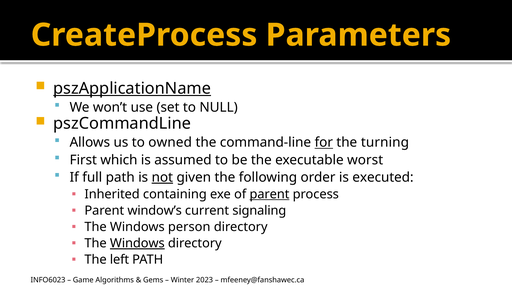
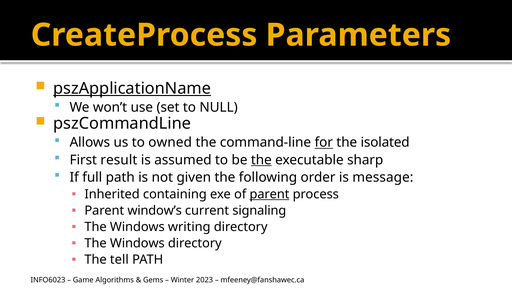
turning: turning -> isolated (385, 142)
which: which -> result (119, 160)
the underline: none -> present (261, 160)
worst: worst -> sharp (365, 160)
not underline: present -> none (162, 177)
executed: executed -> message (383, 177)
person: person -> writing (189, 227)
Windows underline: present -> none (137, 243)
left: left -> tell (119, 260)
